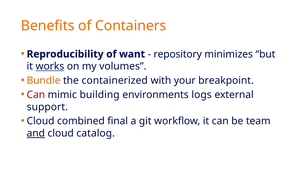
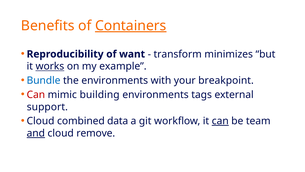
Containers underline: none -> present (131, 26)
repository: repository -> transform (178, 54)
volumes: volumes -> example (123, 66)
Bundle colour: orange -> blue (44, 80)
the containerized: containerized -> environments (115, 80)
logs: logs -> tags (202, 94)
final: final -> data (118, 121)
can underline: none -> present (220, 121)
catalog: catalog -> remove (96, 133)
